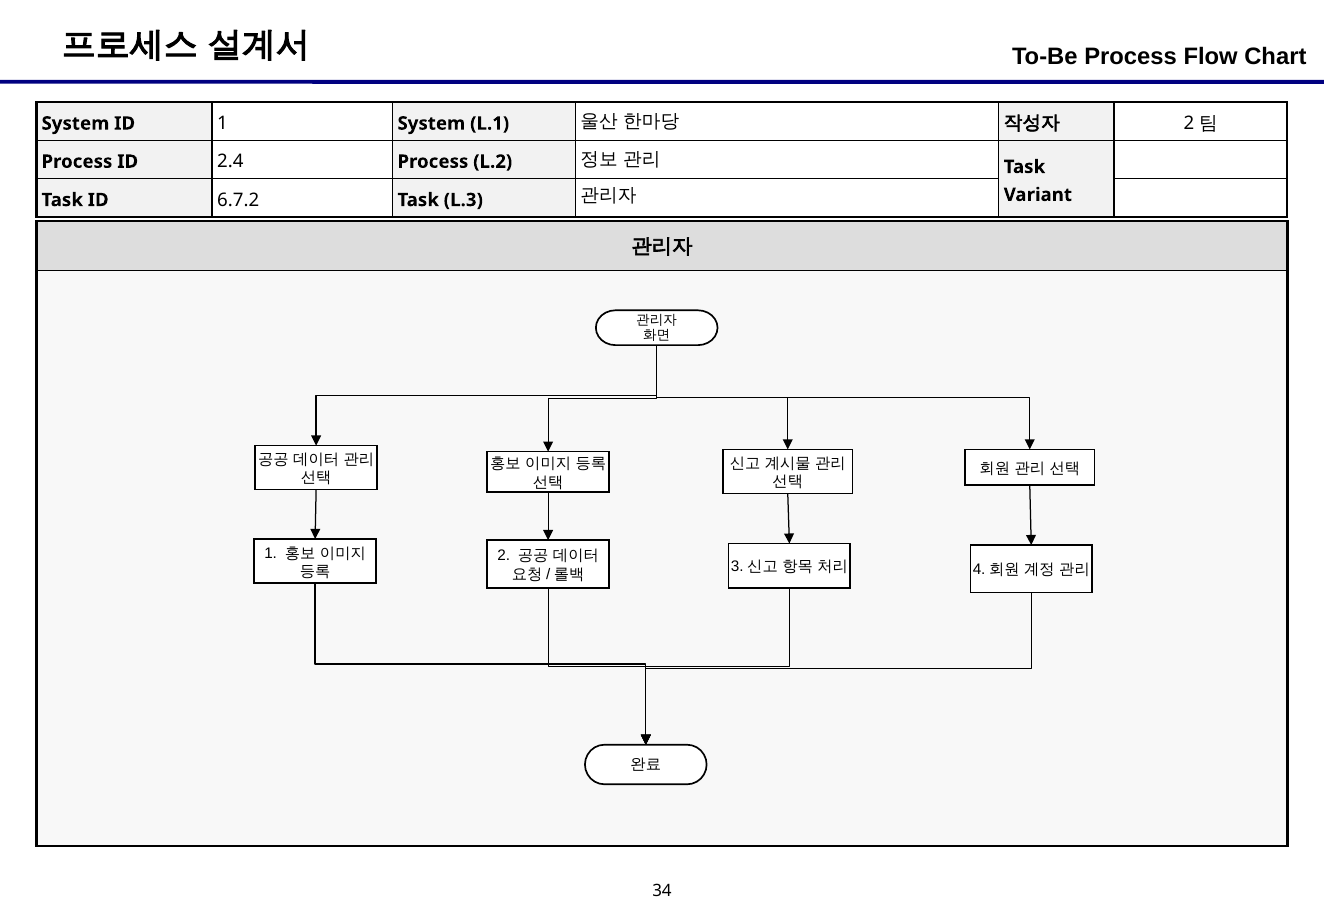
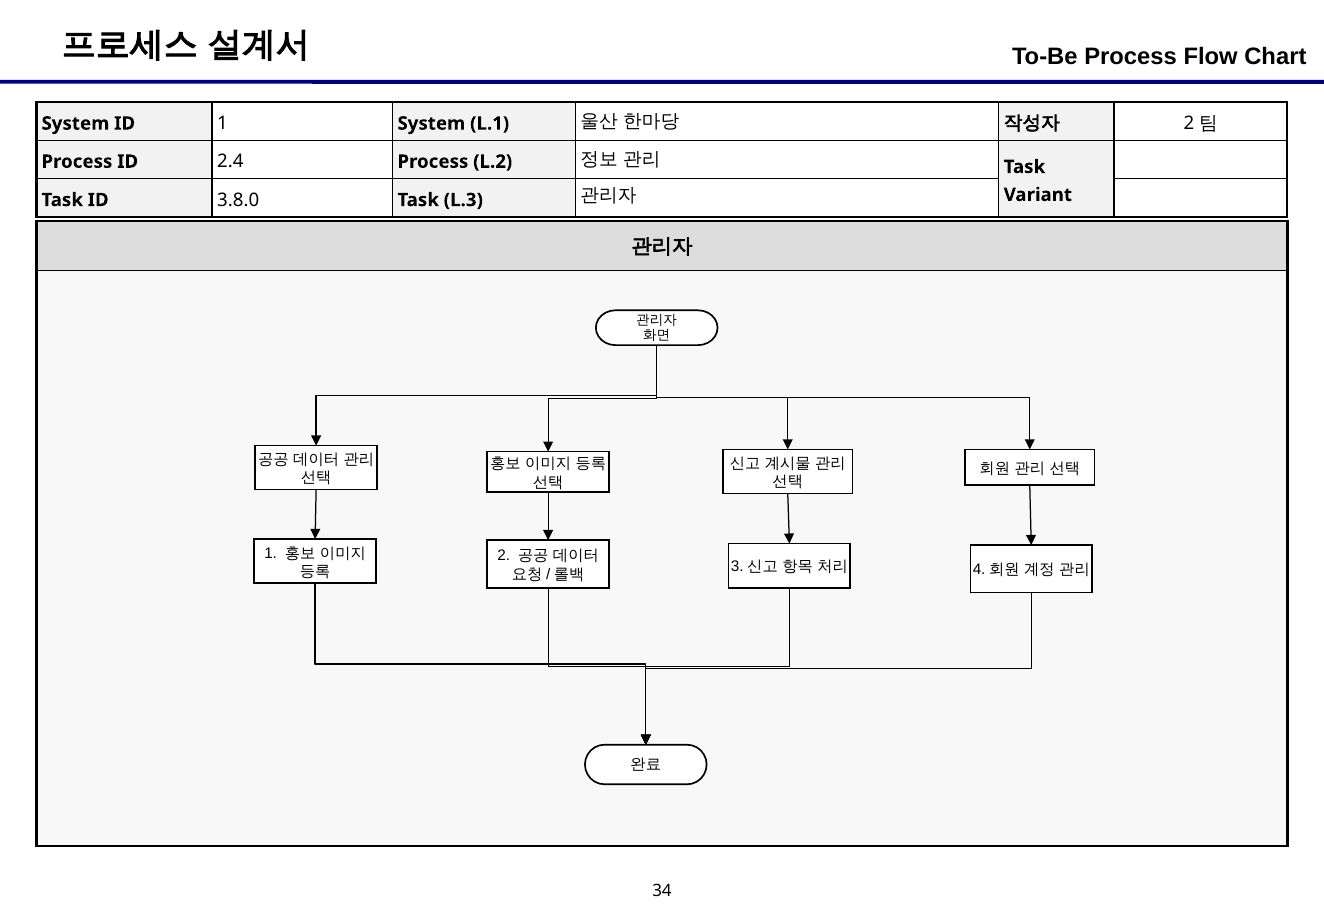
6.7.2: 6.7.2 -> 3.8.0 (238, 200)
